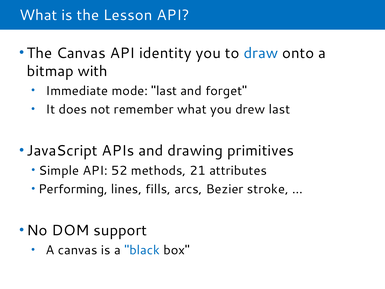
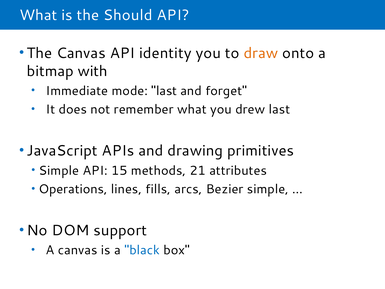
Lesson: Lesson -> Should (128, 15)
draw colour: blue -> orange (261, 53)
52: 52 -> 15 (119, 170)
Performing: Performing -> Operations (73, 189)
Bezier stroke: stroke -> simple (268, 189)
